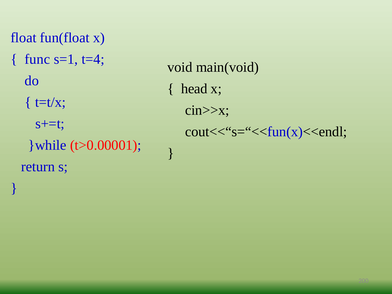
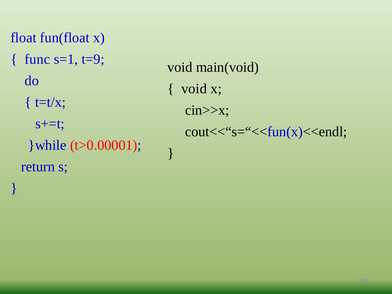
t=4: t=4 -> t=9 (93, 59)
head: head -> void (194, 89)
